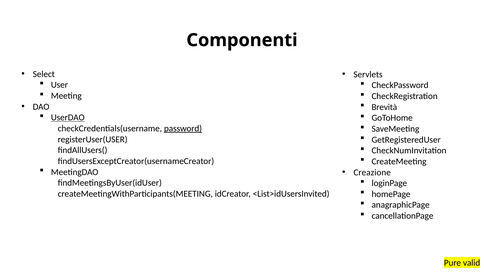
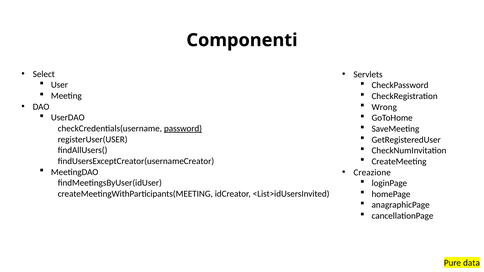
Brevità: Brevità -> Wrong (384, 107)
UserDAO underline: present -> none (68, 118)
valid: valid -> data (471, 263)
